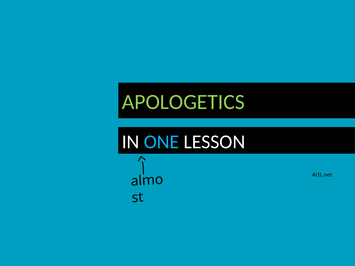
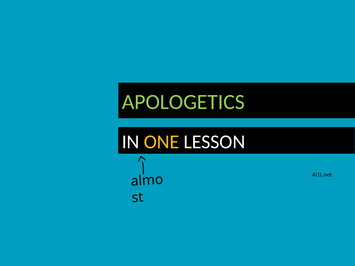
ONE colour: light blue -> yellow (162, 142)
